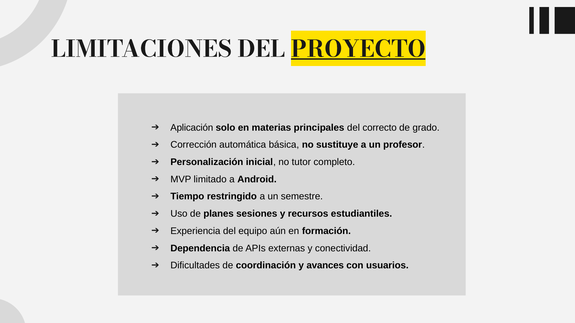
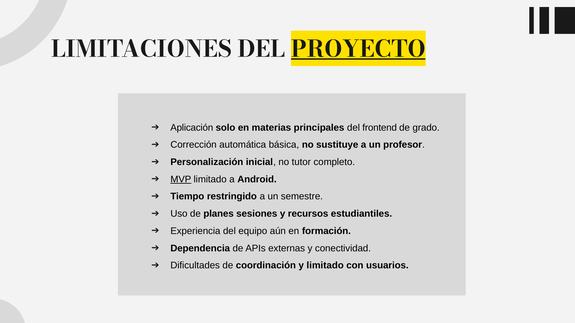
correcto: correcto -> frontend (380, 128)
MVP underline: none -> present (181, 180)
y avances: avances -> limitado (325, 266)
